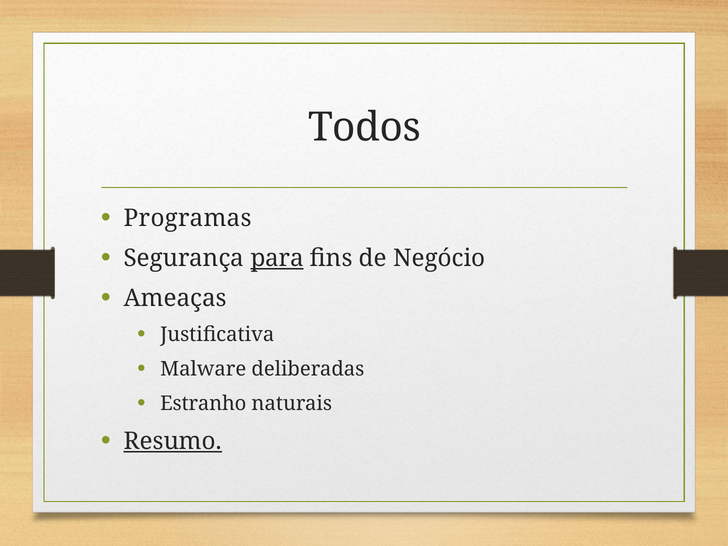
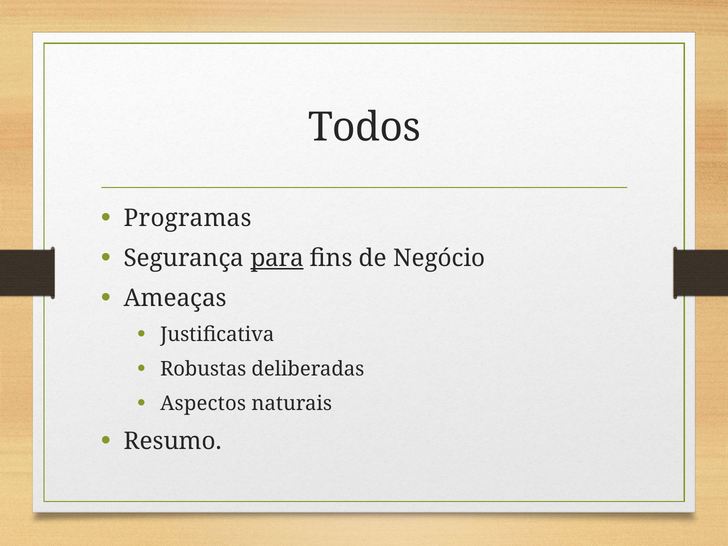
Malware: Malware -> Robustas (203, 369)
Estranho: Estranho -> Aspectos (203, 404)
Resumo underline: present -> none (173, 441)
